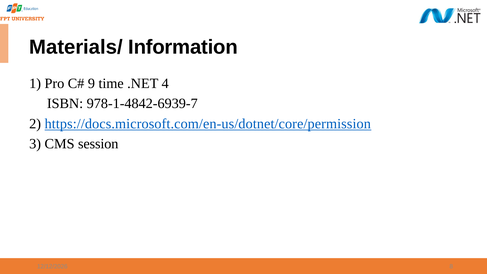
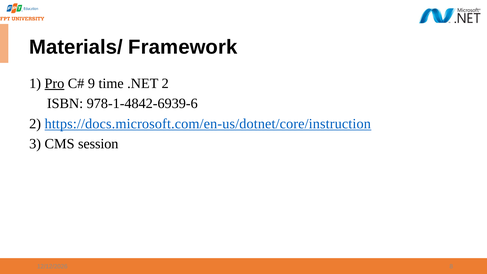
Information: Information -> Framework (183, 47)
Pro underline: none -> present (54, 83)
.NET 4: 4 -> 2 (165, 83)
978-1-4842-6939-7: 978-1-4842-6939-7 -> 978-1-4842-6939-6 (142, 104)
https://docs.microsoft.com/en-us/dotnet/core/permission: https://docs.microsoft.com/en-us/dotnet/core/permission -> https://docs.microsoft.com/en-us/dotnet/core/instruction (208, 124)
